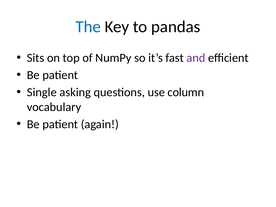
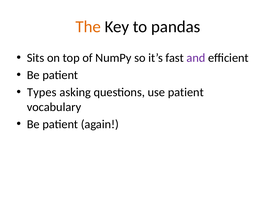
The colour: blue -> orange (88, 27)
Single: Single -> Types (42, 92)
use column: column -> patient (186, 92)
